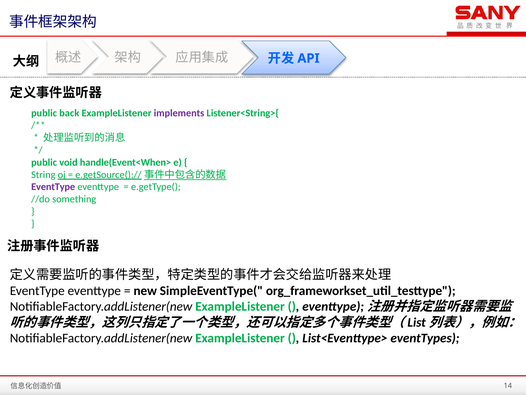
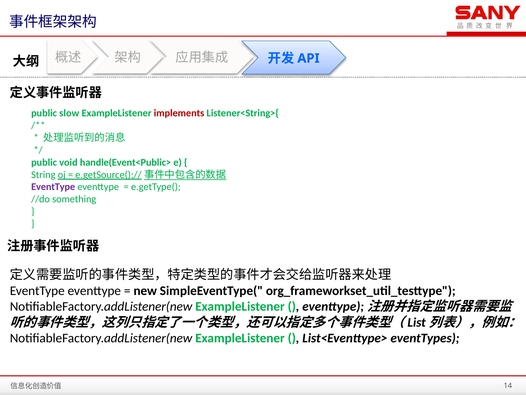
back: back -> slow (69, 113)
implements colour: purple -> red (179, 113)
handle(Event<When>: handle(Event<When> -> handle(Event<Public> (125, 162)
